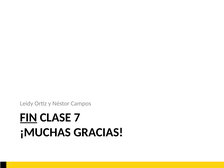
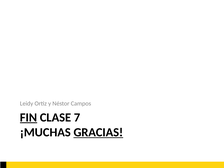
GRACIAS underline: none -> present (98, 132)
